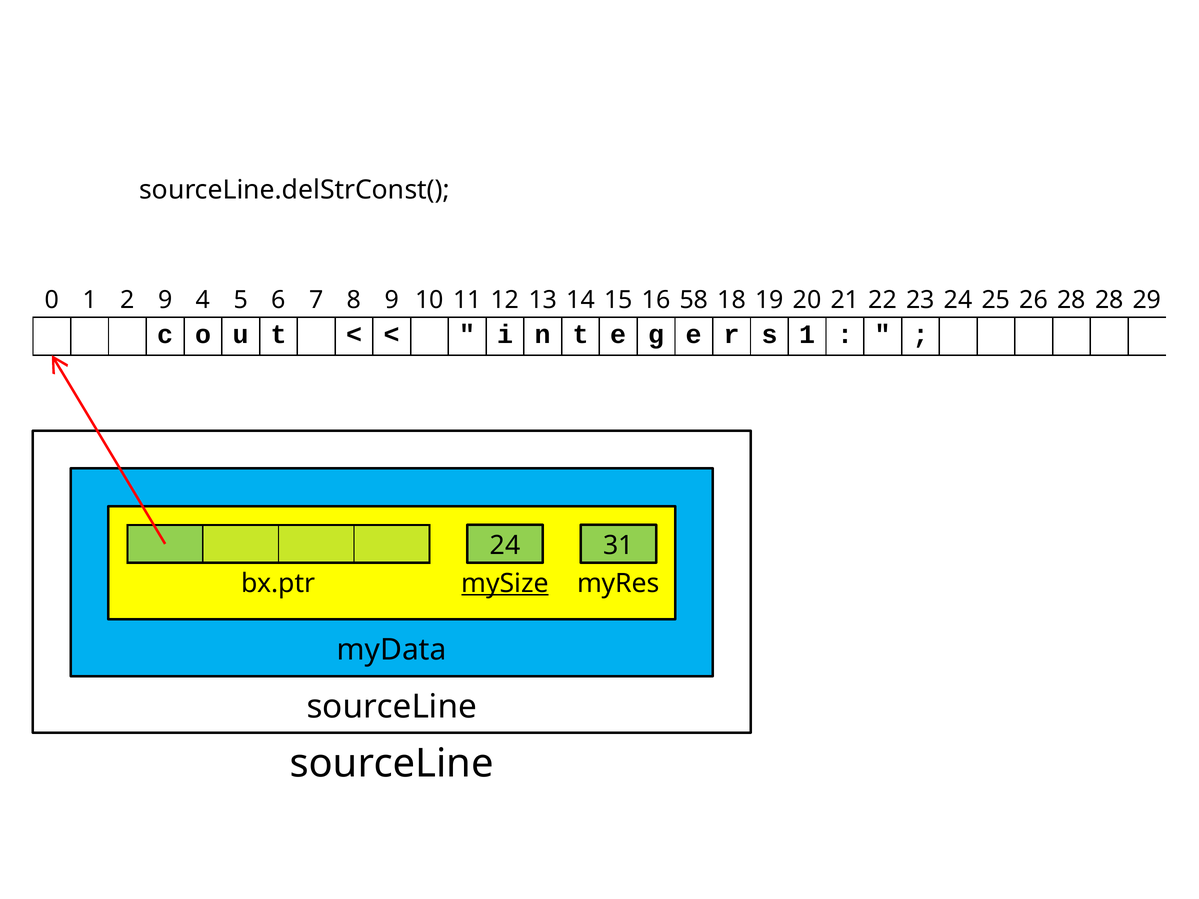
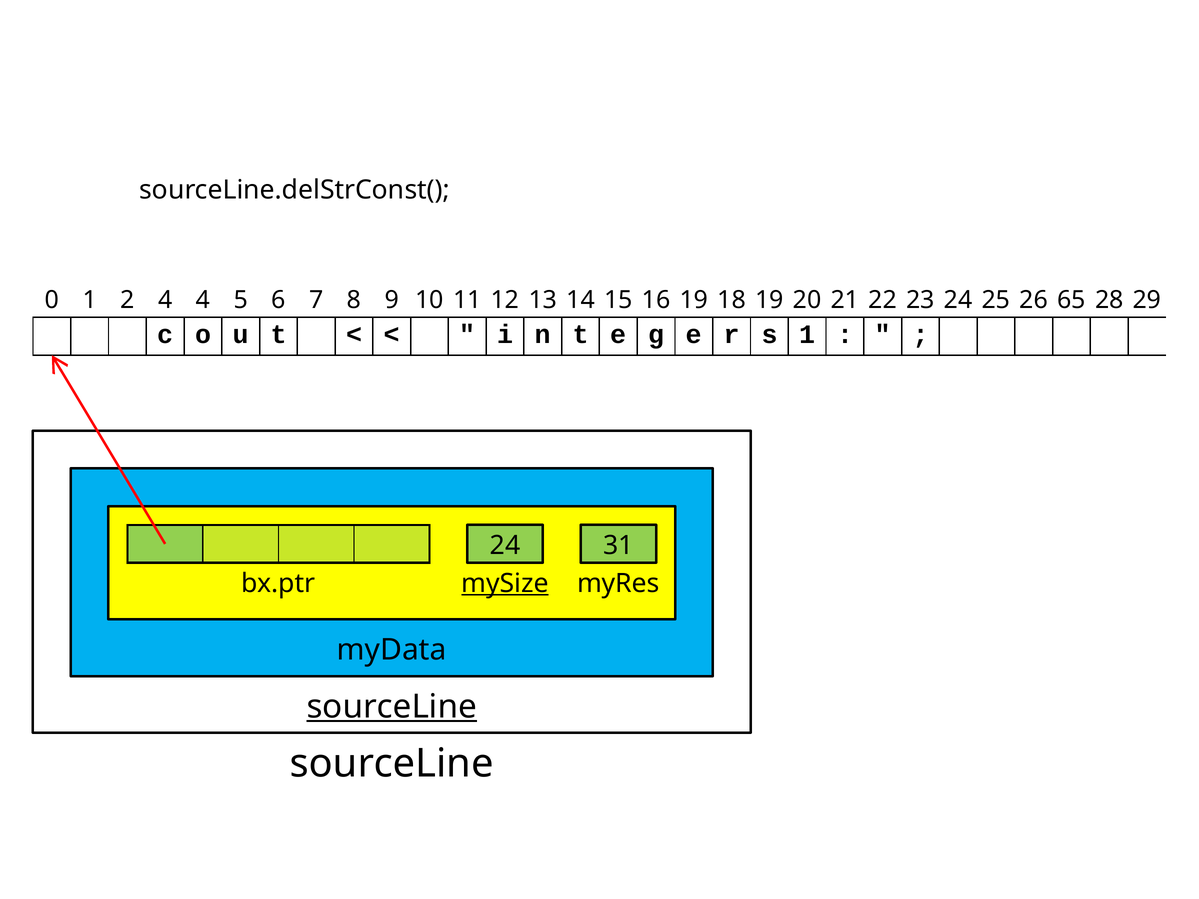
2 9: 9 -> 4 (165, 300)
16 58: 58 -> 19 (694, 300)
26 28: 28 -> 65 (1072, 300)
sourceLine underline: none -> present (392, 707)
